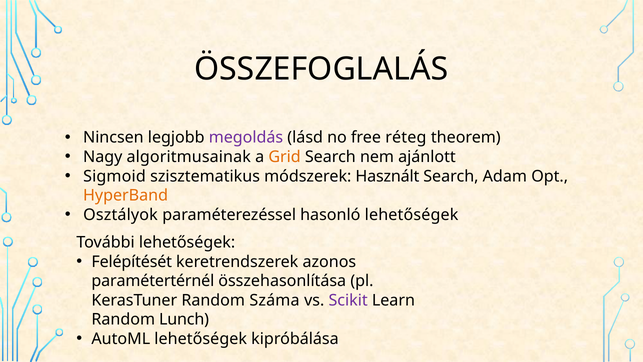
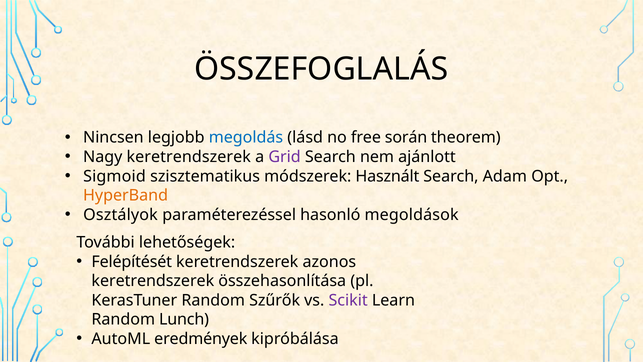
megoldás colour: purple -> blue (246, 137)
réteg: réteg -> során (406, 137)
Nagy algoritmusainak: algoritmusainak -> keretrendszerek (189, 157)
Grid colour: orange -> purple (285, 157)
hasonló lehetőségek: lehetőségek -> megoldások (412, 215)
paramétertérnél: paramétertérnél -> keretrendszerek (153, 281)
Száma: Száma -> Szűrők (275, 300)
AutoML lehetőségek: lehetőségek -> eredmények (201, 339)
